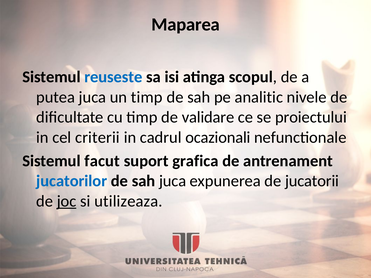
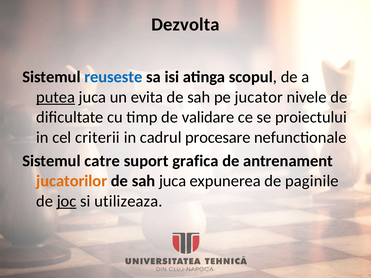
Maparea: Maparea -> Dezvolta (185, 25)
putea underline: none -> present (56, 97)
un timp: timp -> evita (147, 97)
analitic: analitic -> jucator (259, 97)
ocazionali: ocazionali -> procesare (218, 138)
facut: facut -> catre (102, 161)
jucatorilor colour: blue -> orange (72, 181)
jucatorii: jucatorii -> paginile (312, 181)
